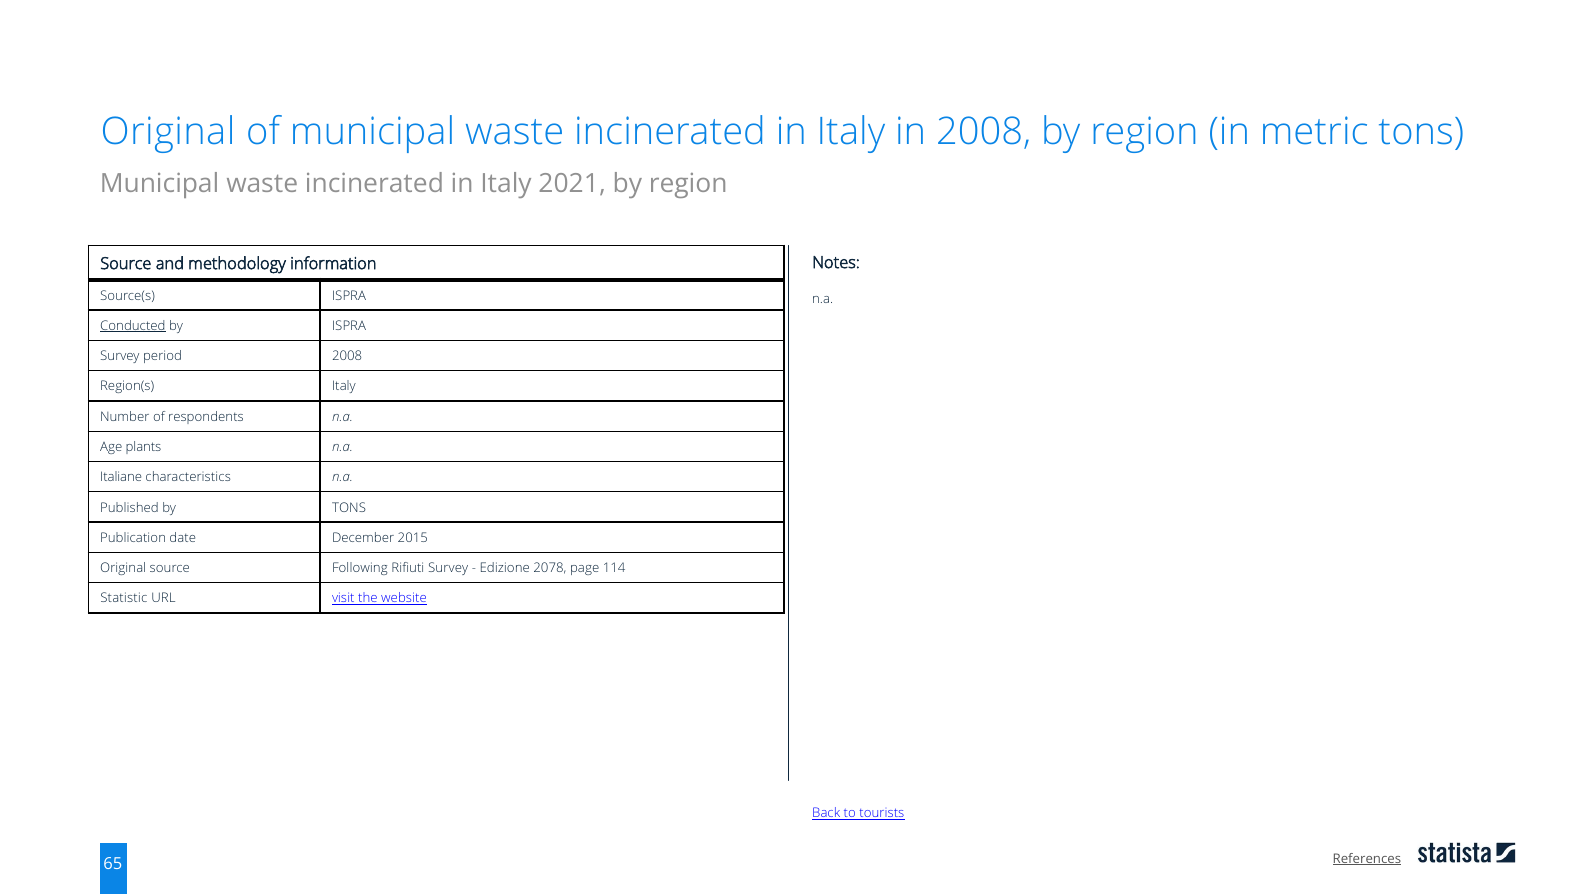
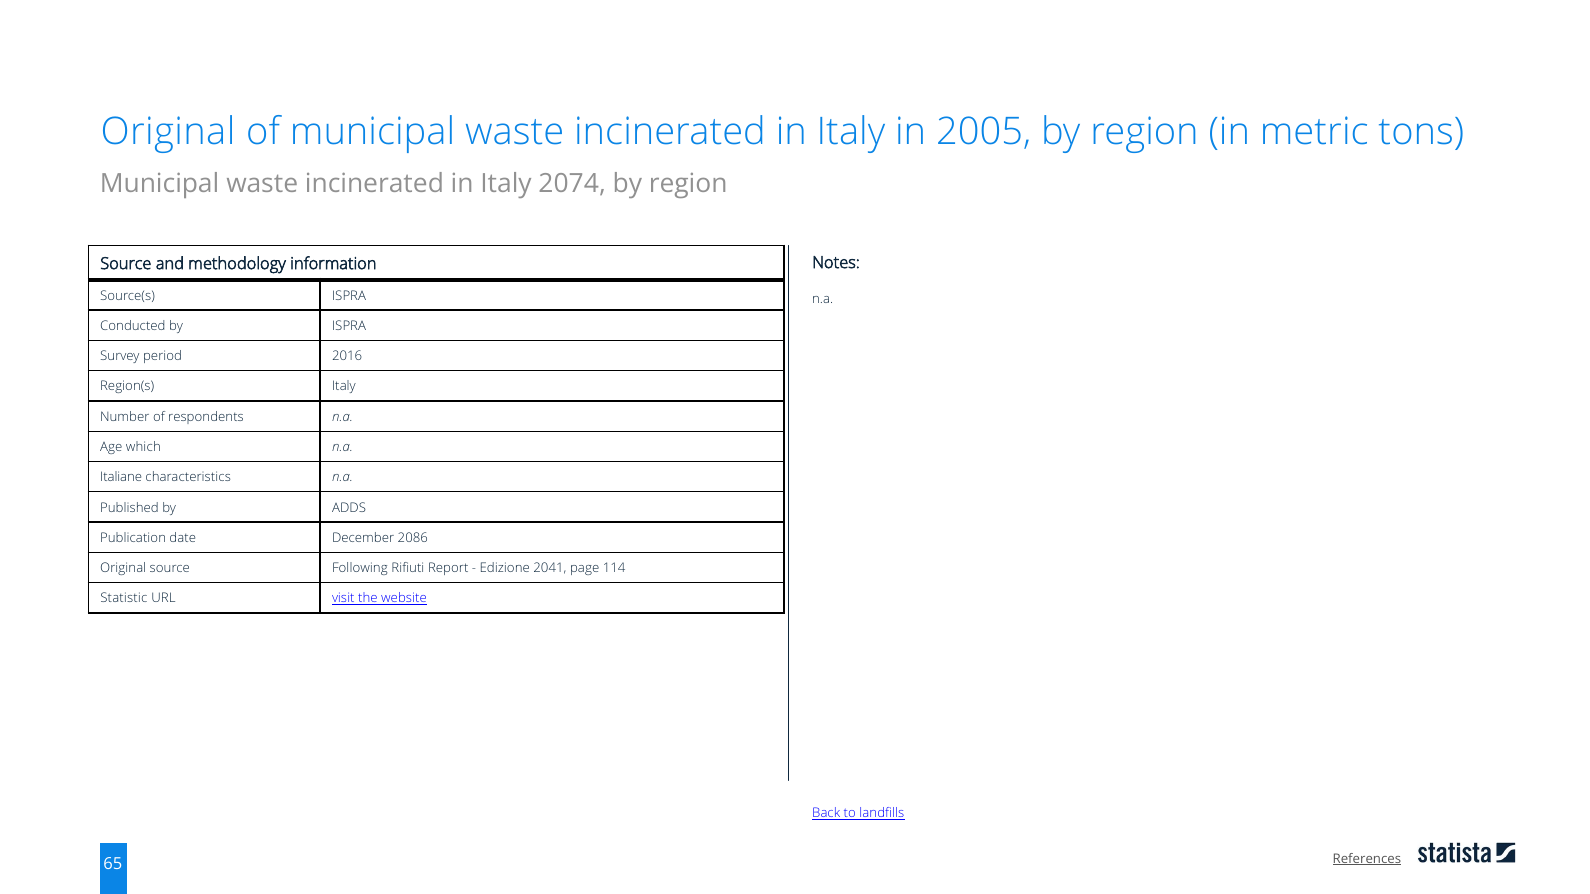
in 2008: 2008 -> 2005 (984, 132)
2021: 2021 -> 2074 (572, 184)
Conducted underline: present -> none (133, 326)
period 2008: 2008 -> 2016 (347, 356)
plants: plants -> which (143, 447)
by TONS: TONS -> ADDS (349, 508)
2015: 2015 -> 2086 (413, 538)
Rifiuti Survey: Survey -> Report (448, 568)
2078: 2078 -> 2041 (550, 568)
tourists: tourists -> landfills (882, 814)
